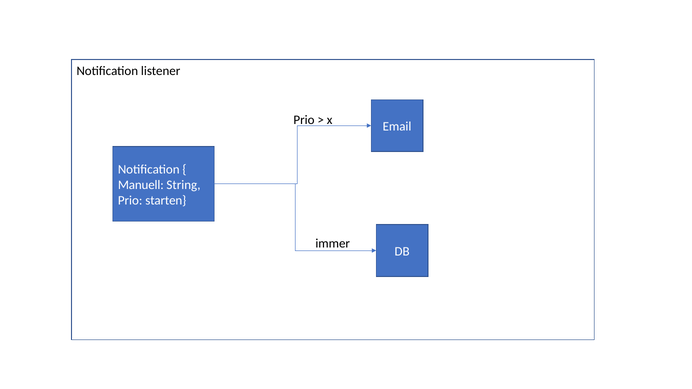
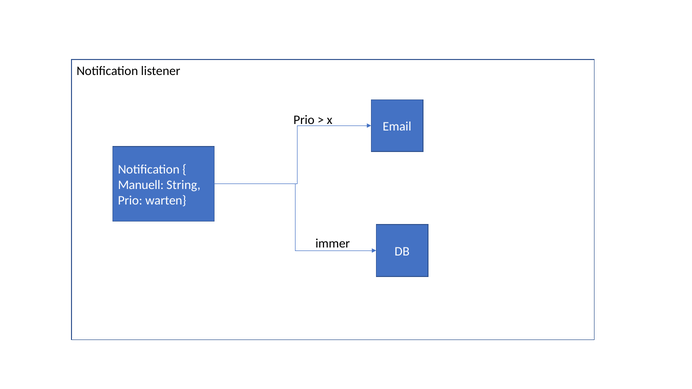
starten: starten -> warten (166, 200)
